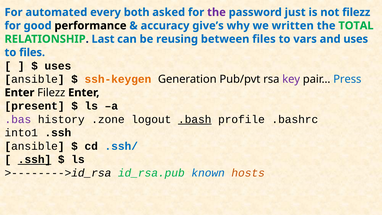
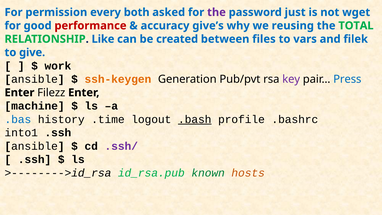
automated: automated -> permission (56, 12)
not filezz: filezz -> wget (356, 12)
performance colour: black -> red (90, 26)
written: written -> reusing (293, 26)
Last: Last -> Like (103, 39)
reusing: reusing -> created (177, 39)
and uses: uses -> filek (356, 39)
to files: files -> give (32, 52)
uses: uses -> work (58, 66)
present: present -> machine (35, 106)
.bas colour: purple -> blue (18, 119)
.zone: .zone -> .time (108, 119)
.ssh/ colour: blue -> purple (121, 146)
.ssh underline: present -> none (35, 159)
known colour: blue -> green (208, 173)
